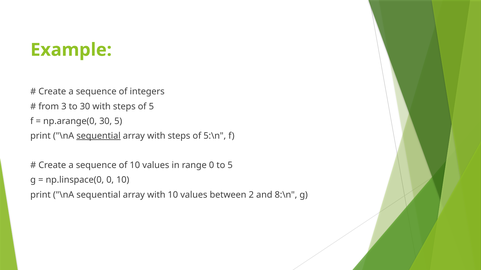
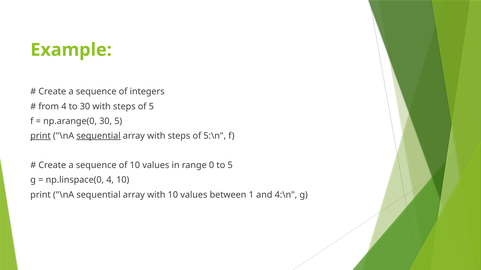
from 3: 3 -> 4 (64, 107)
print underline: none -> present (41, 136)
np.linspace(0 0: 0 -> 4 (110, 180)
2: 2 -> 1 (251, 195)
8:\n: 8:\n -> 4:\n (286, 195)
